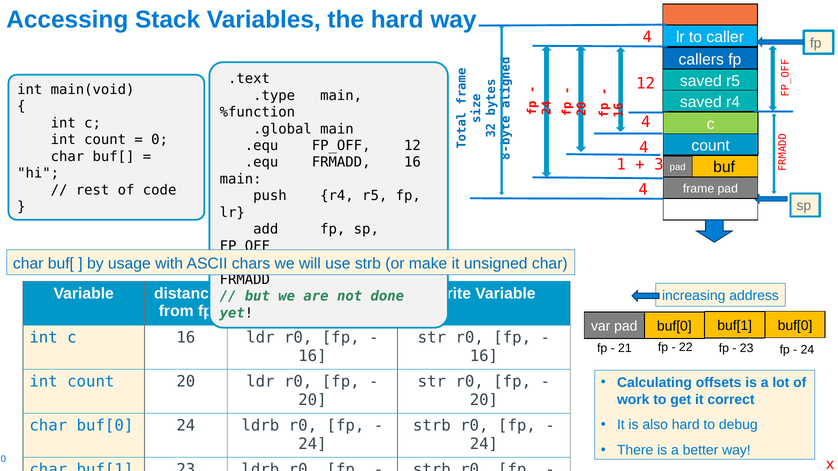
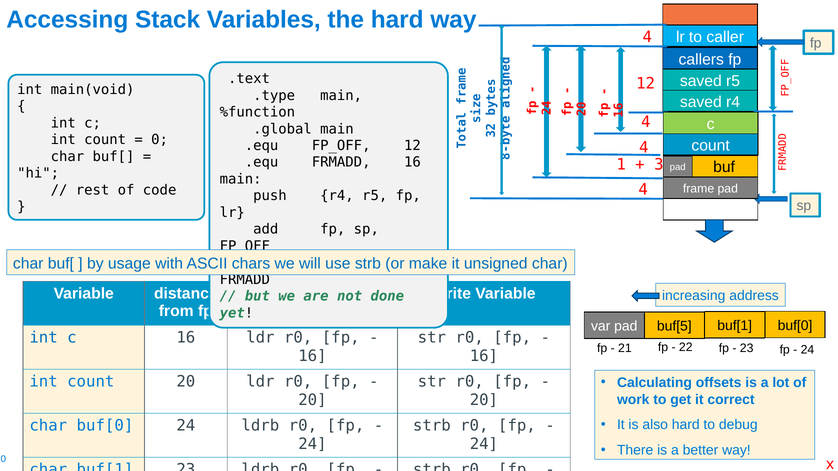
buf[0: buf[0 -> buf[5 (674, 327)
